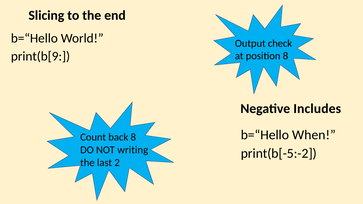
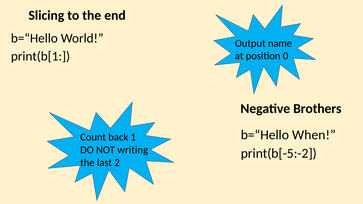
check: check -> name (280, 43)
print(b[9: print(b[9 -> print(b[1 (40, 56)
position 8: 8 -> 0 (286, 56)
Includes: Includes -> Brothers (317, 109)
back 8: 8 -> 1 (133, 137)
